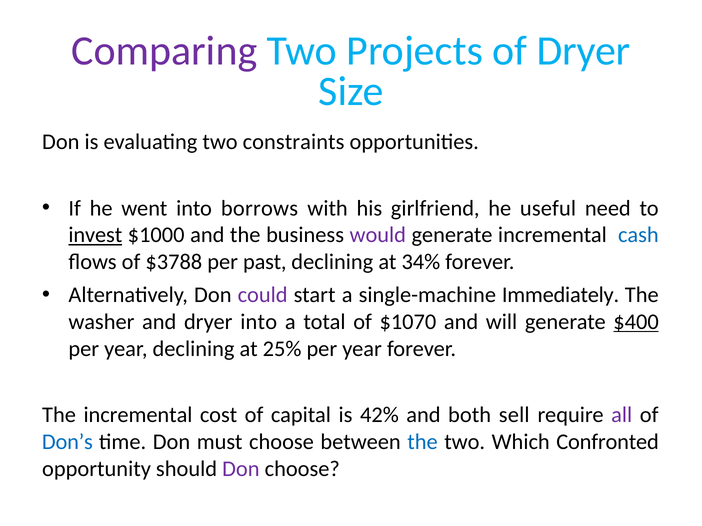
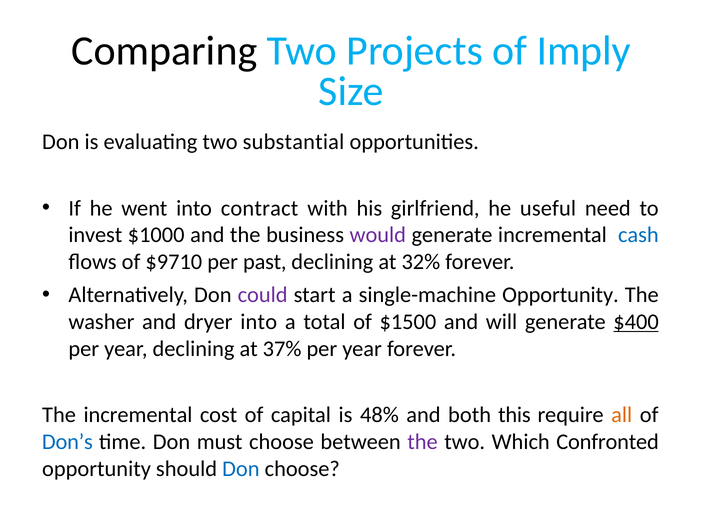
Comparing colour: purple -> black (164, 51)
of Dryer: Dryer -> Imply (584, 51)
constraints: constraints -> substantial (294, 142)
borrows: borrows -> contract (260, 208)
invest underline: present -> none (95, 235)
$3788: $3788 -> $9710 (174, 262)
34%: 34% -> 32% (421, 262)
single-machine Immediately: Immediately -> Opportunity (560, 295)
$1070: $1070 -> $1500 (408, 322)
25%: 25% -> 37% (282, 349)
42%: 42% -> 48% (379, 415)
sell: sell -> this (514, 415)
all colour: purple -> orange (622, 415)
the colour: blue -> purple (422, 442)
Don colour: purple -> blue (241, 469)
